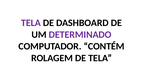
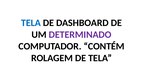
TELA colour: purple -> blue (31, 23)
